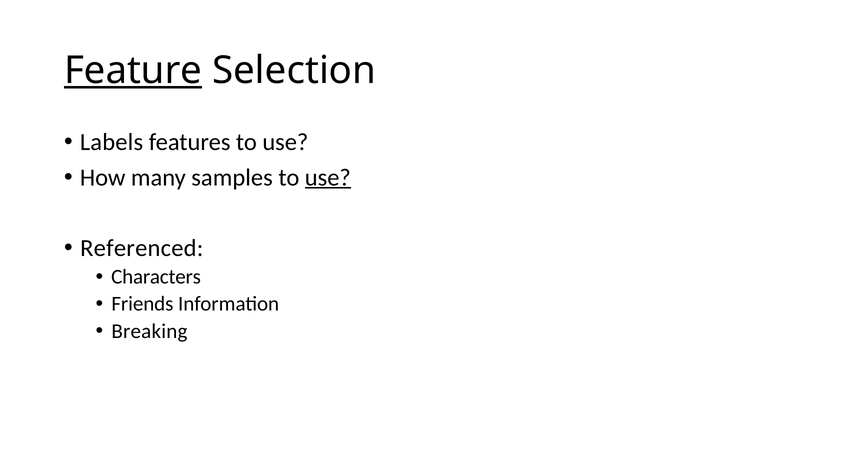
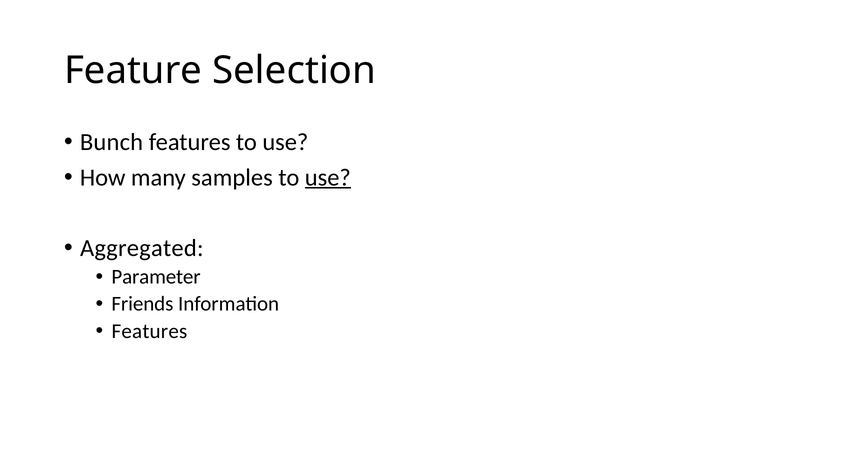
Feature underline: present -> none (133, 71)
Labels: Labels -> Bunch (111, 142)
Referenced: Referenced -> Aggregated (142, 248)
Characters: Characters -> Parameter (156, 277)
Breaking: Breaking -> Features (149, 331)
